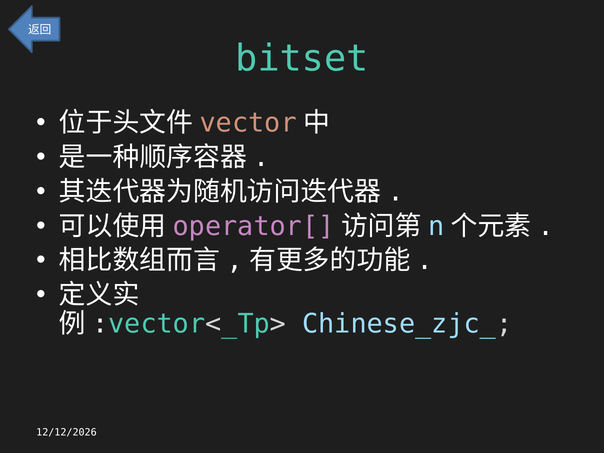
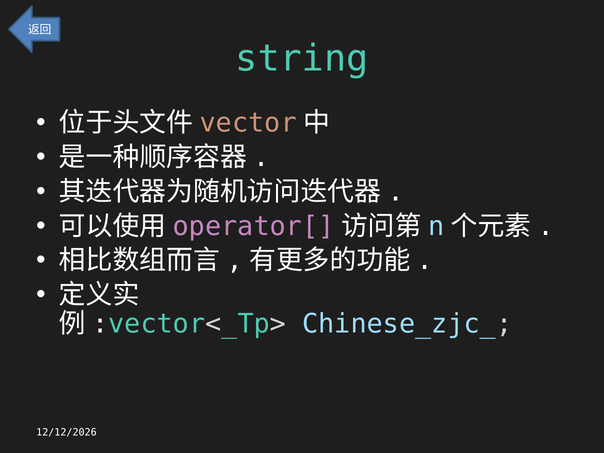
bitset: bitset -> string (302, 58)
